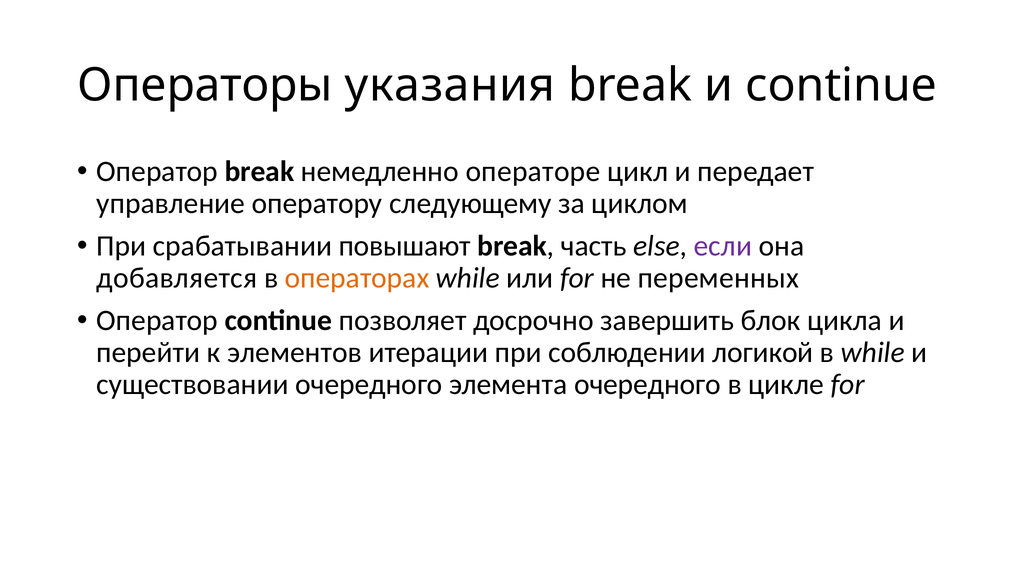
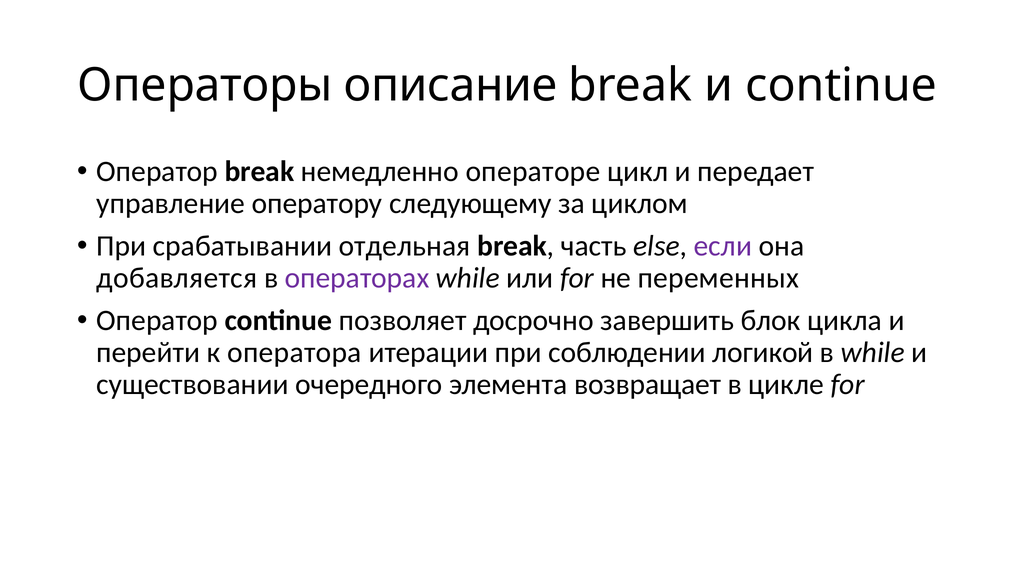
указания: указания -> описание (451, 85)
повышают: повышают -> отдельная (405, 246)
операторах colour: orange -> purple (357, 278)
элементов: элементов -> оператора (294, 353)
элемента очередного: очередного -> возвращает (648, 385)
